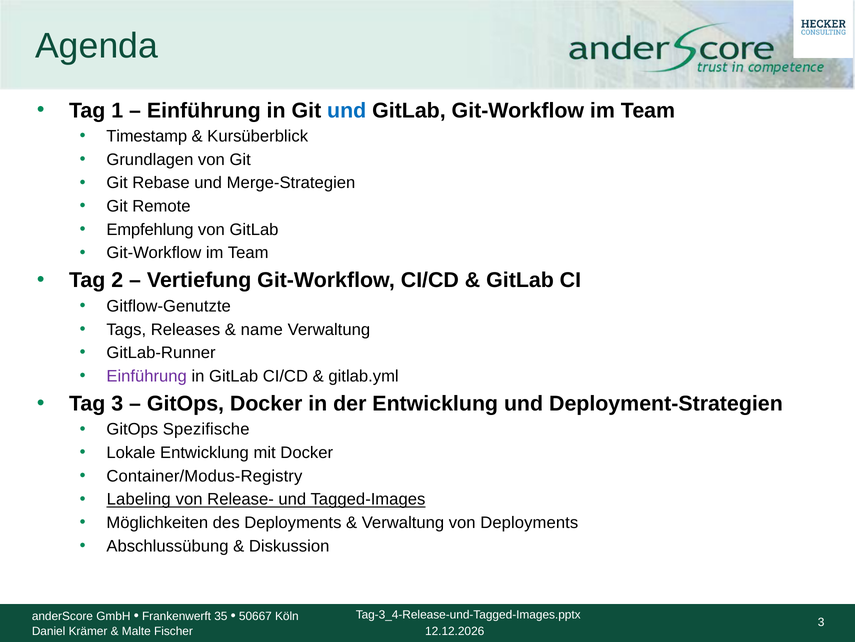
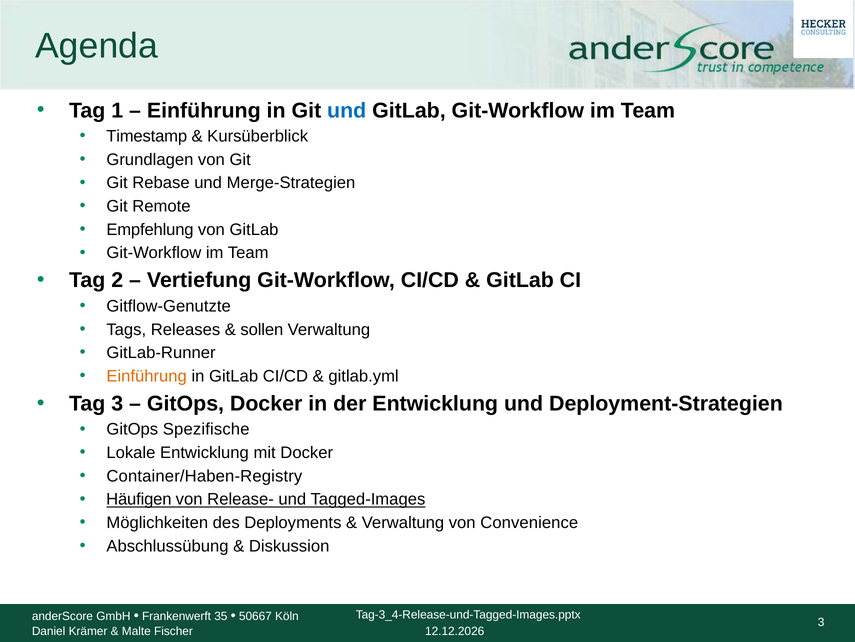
name: name -> sollen (262, 329)
Einführung colour: purple -> orange (147, 376)
Container/Modus-Registry: Container/Modus-Registry -> Container/Haben-Registry (204, 476)
Labeling: Labeling -> Häufigen (139, 499)
von Deployments: Deployments -> Convenience (529, 522)
